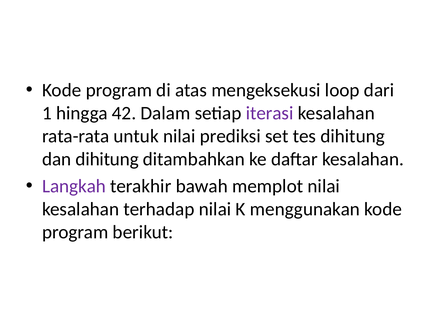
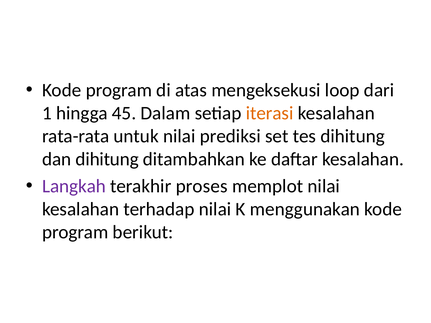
42: 42 -> 45 (124, 113)
iterasi colour: purple -> orange (270, 113)
bawah: bawah -> proses (202, 186)
